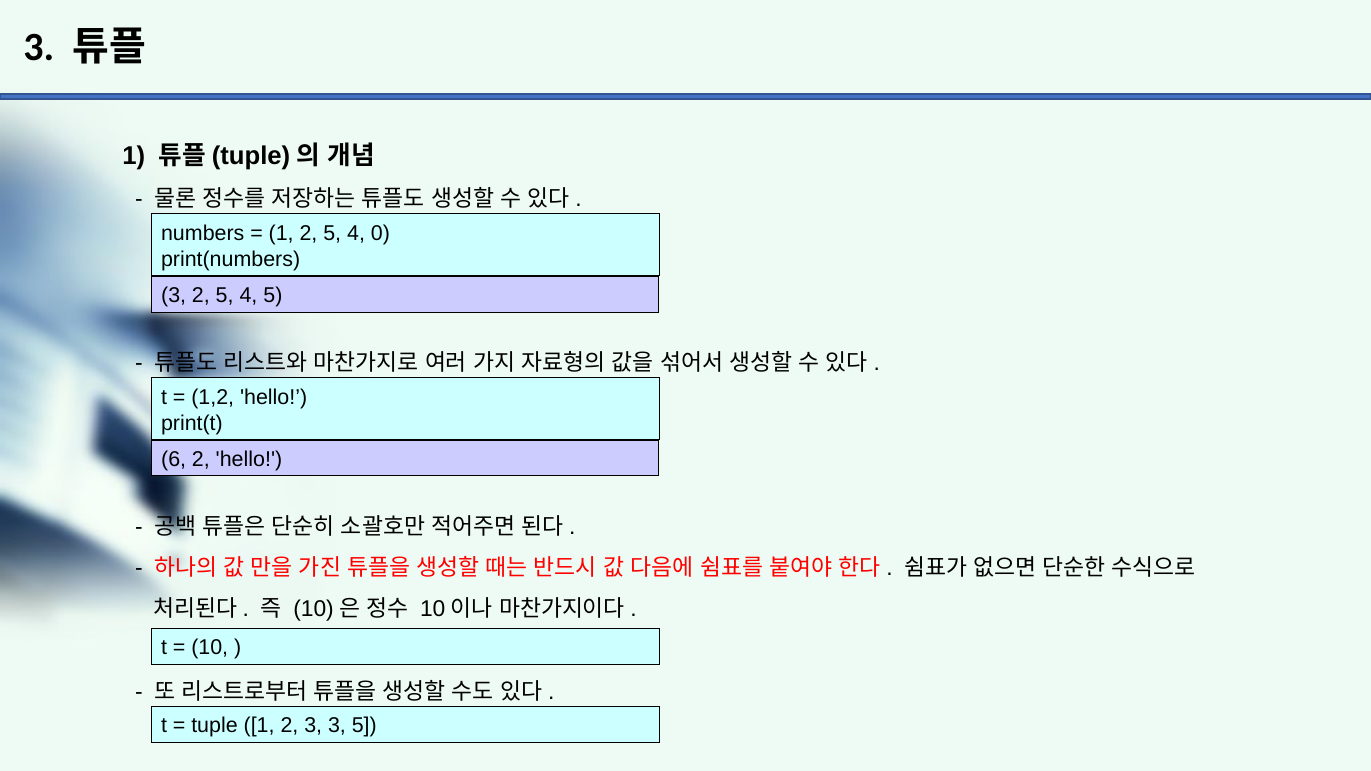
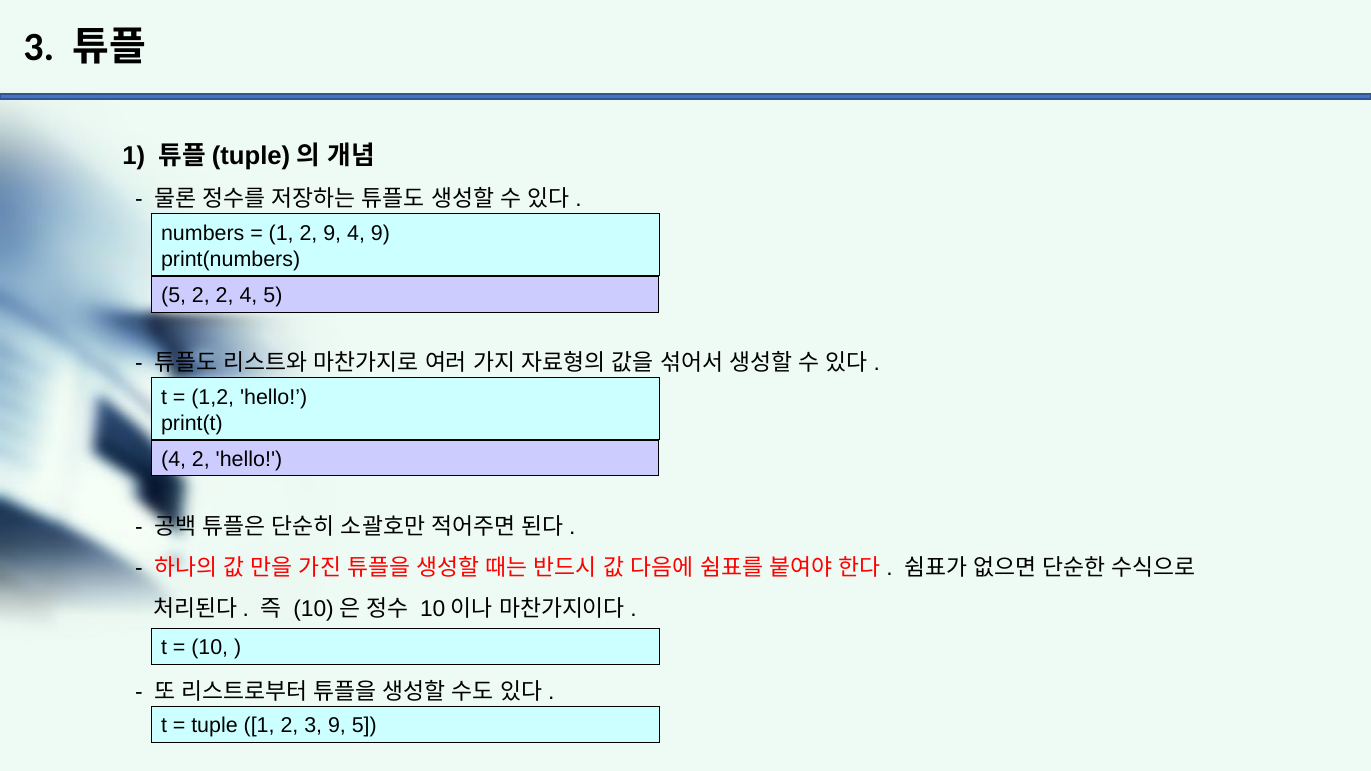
1 2 5: 5 -> 9 (332, 233)
4 0: 0 -> 9 (380, 233)
3: 3 -> 5 (174, 296)
5: 5 -> 2 (225, 296)
6: 6 -> 4 (174, 460)
3 3: 3 -> 9 (337, 726)
